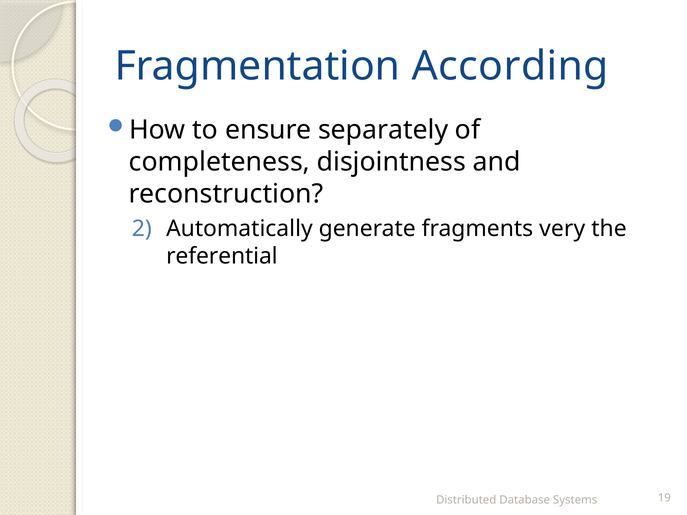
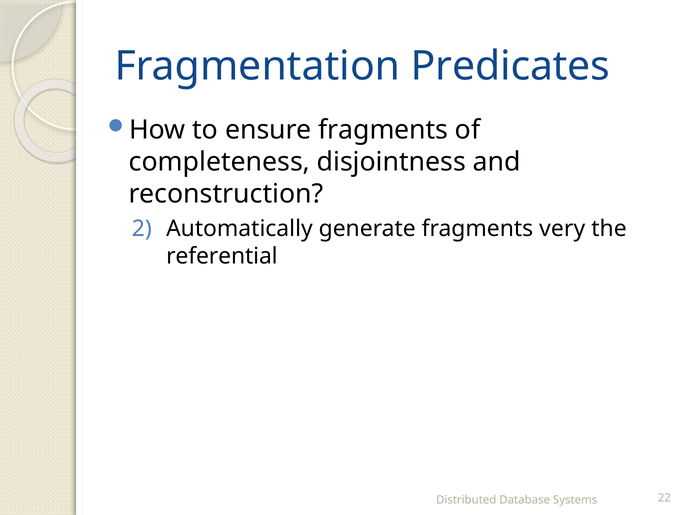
According: According -> Predicates (510, 66)
ensure separately: separately -> fragments (383, 130)
19: 19 -> 22 (664, 498)
